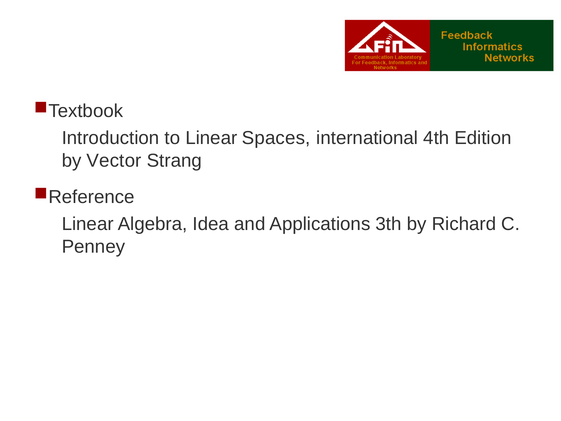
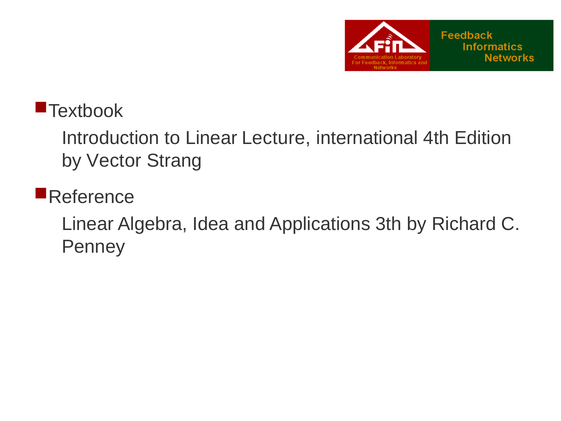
Spaces: Spaces -> Lecture (276, 138)
